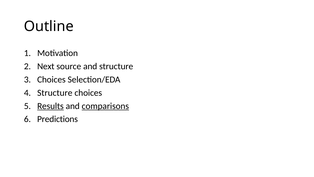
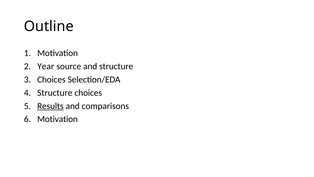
Next: Next -> Year (46, 66)
comparisons underline: present -> none (105, 106)
Predictions: Predictions -> Motivation (57, 119)
